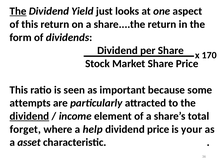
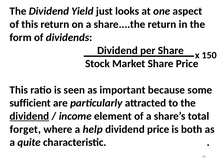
The underline: present -> none (18, 11)
170: 170 -> 150 (209, 55)
attempts: attempts -> sufficient (30, 103)
your: your -> both (192, 129)
asset: asset -> quite (29, 143)
